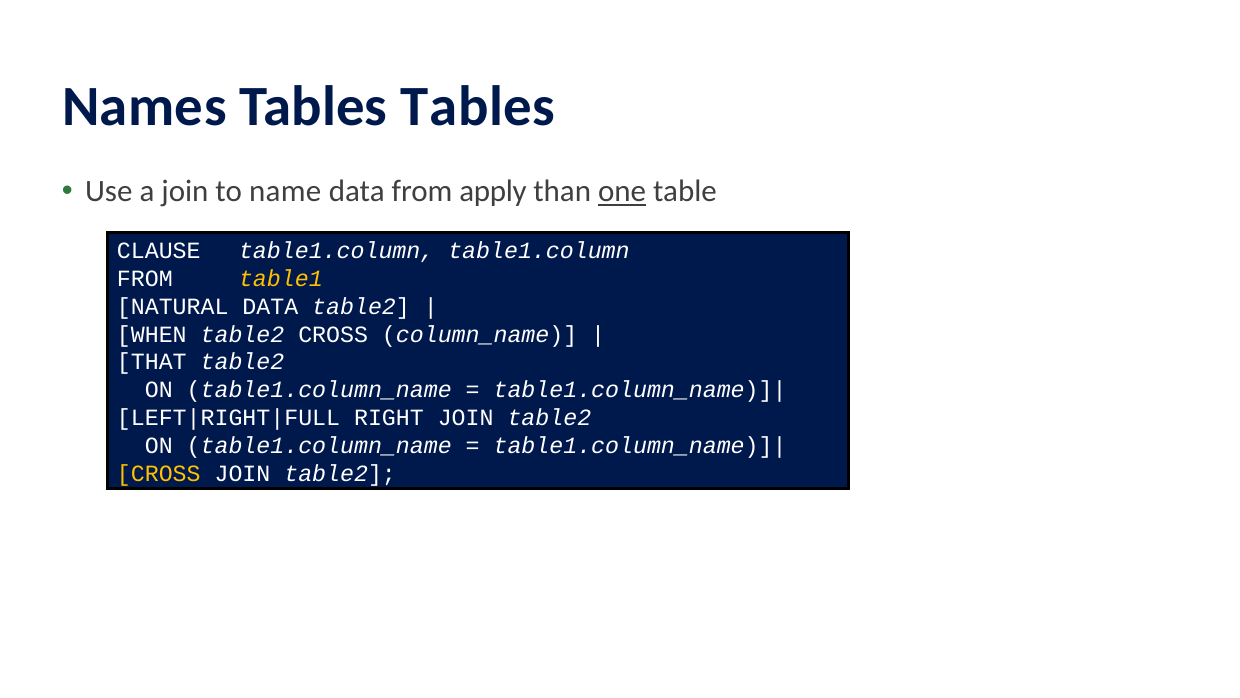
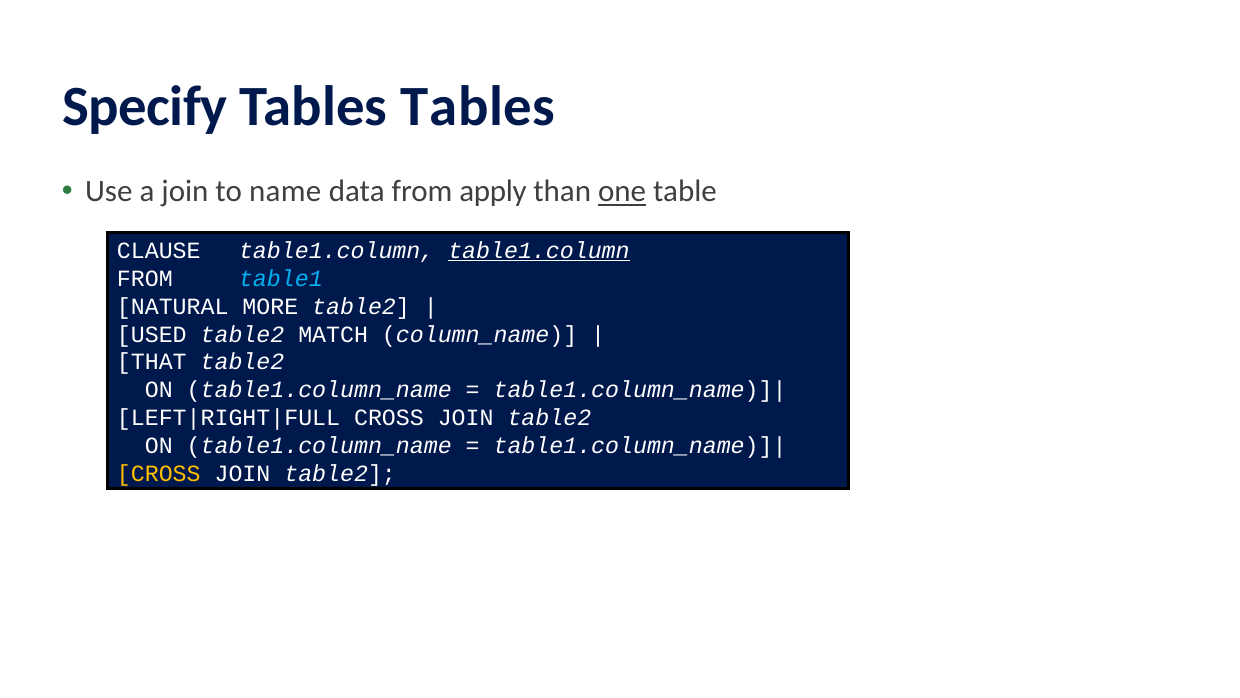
Names: Names -> Specify (145, 107)
table1.column underline: none -> present (539, 250)
table1 colour: yellow -> light blue (281, 278)
NATURAL DATA: DATA -> MORE (270, 306)
WHEN: WHEN -> USED (152, 334)
table2 CROSS: CROSS -> MATCH (333, 334)
RIGHT: RIGHT -> CROSS (389, 418)
